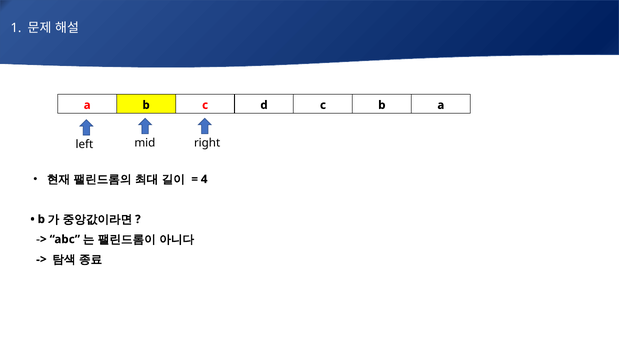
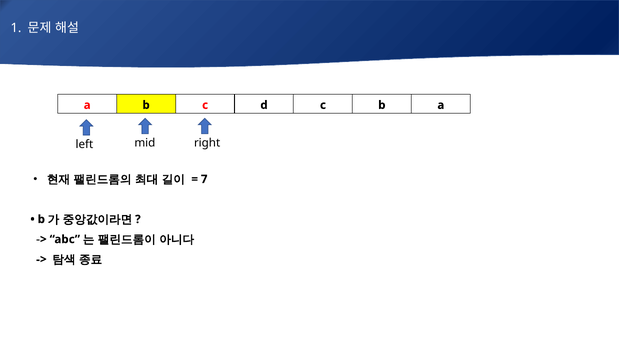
4: 4 -> 7 (204, 179)
